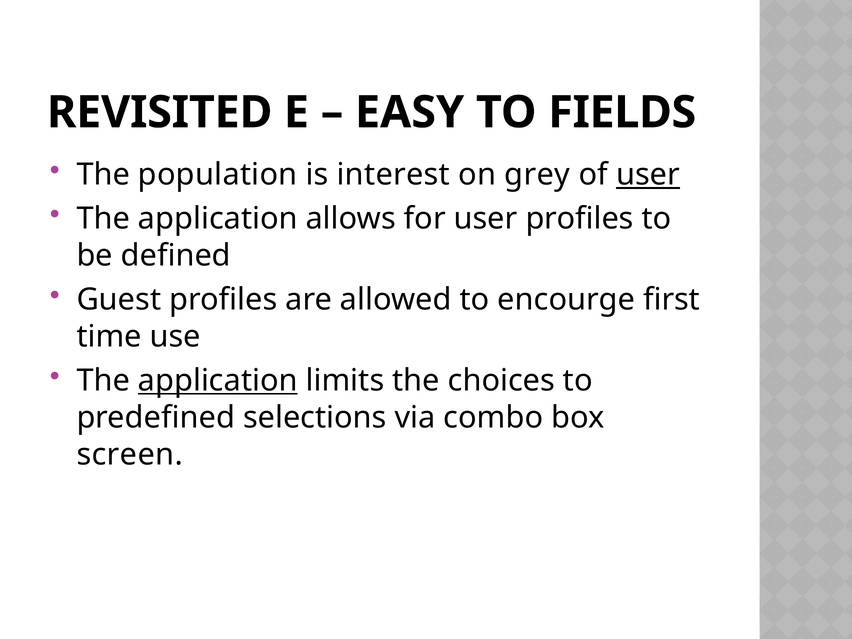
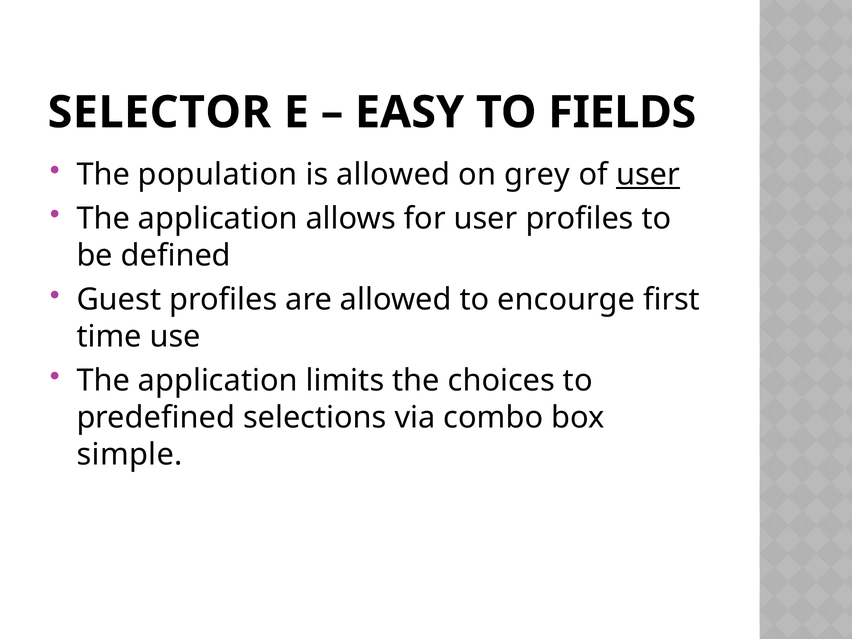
REVISITED: REVISITED -> SELECTOR (159, 112)
is interest: interest -> allowed (393, 175)
application underline: present -> none (218, 381)
screen: screen -> simple (130, 454)
